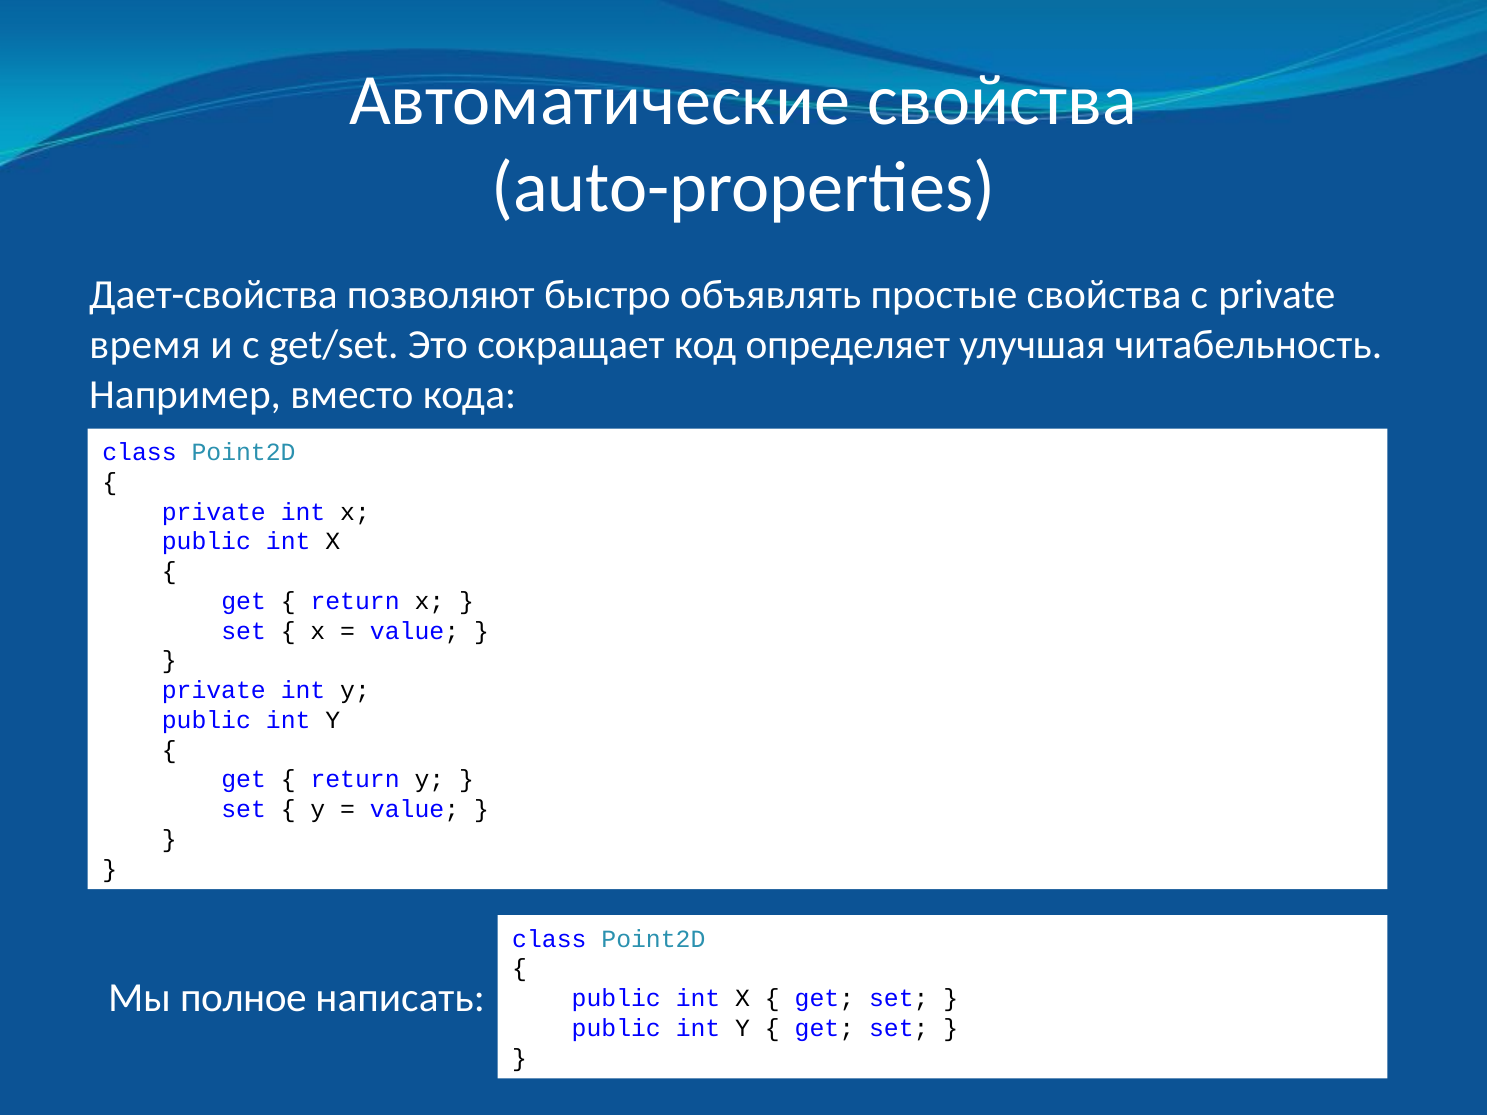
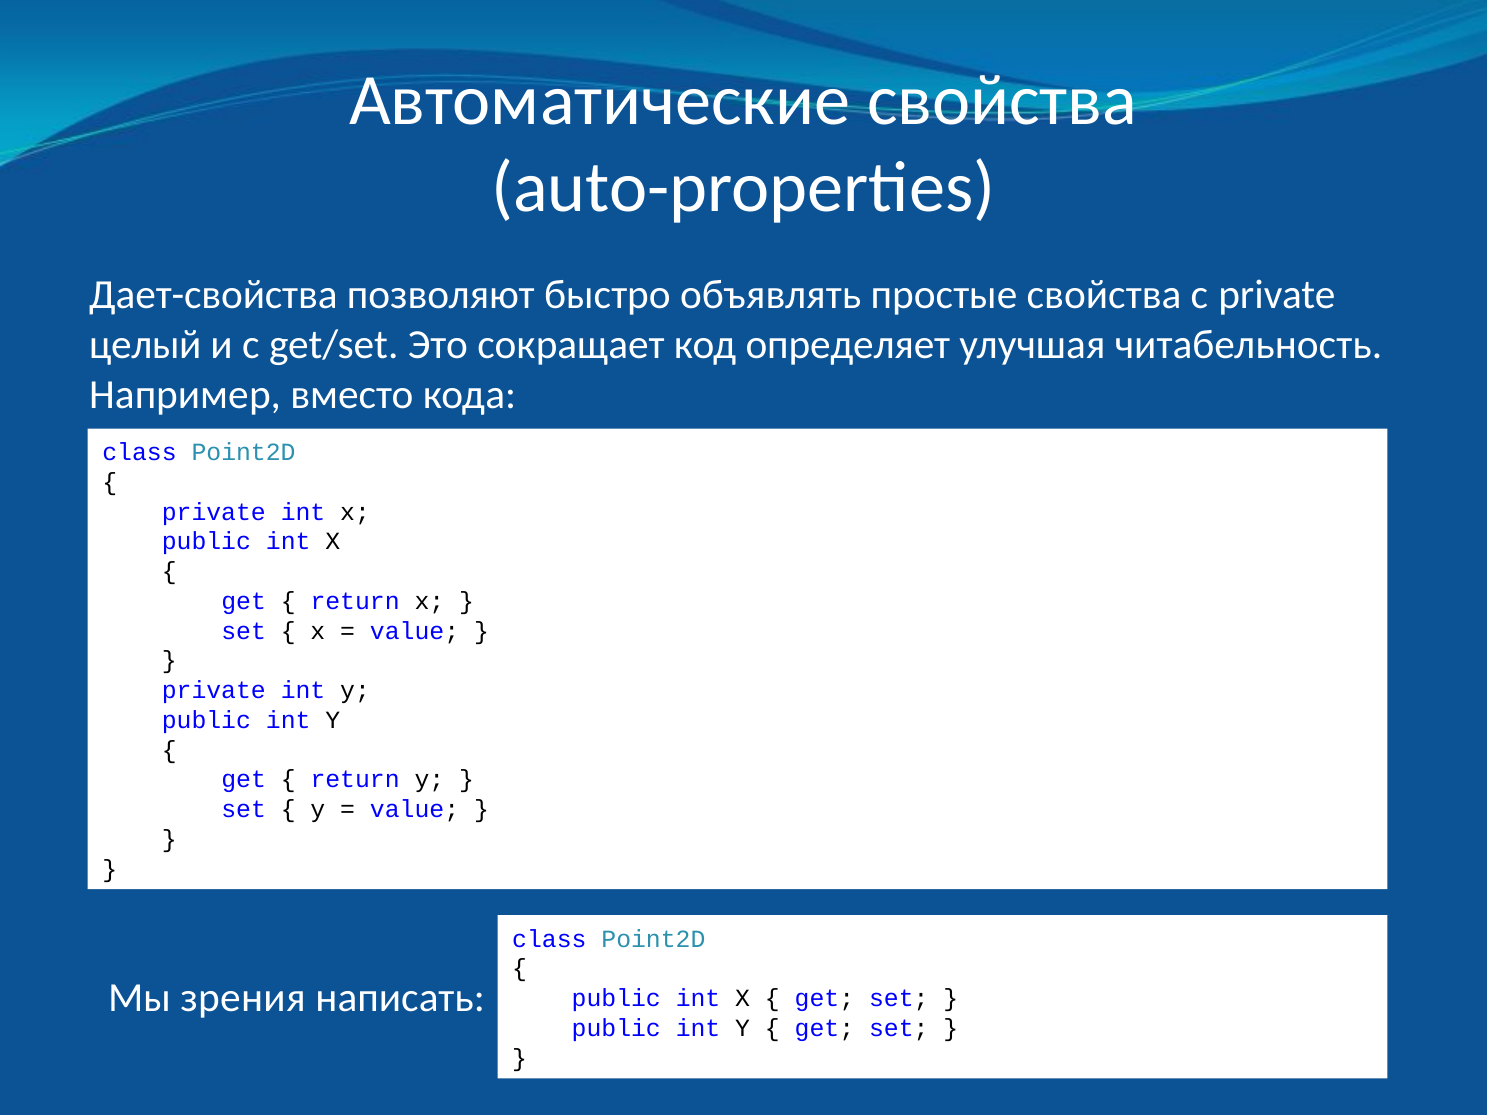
время: время -> целый (145, 345)
полное: полное -> зрения (243, 998)
